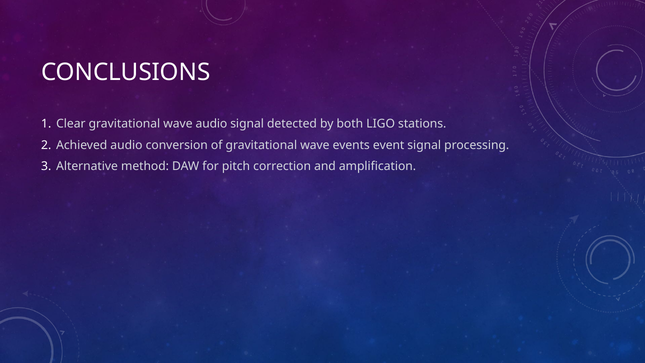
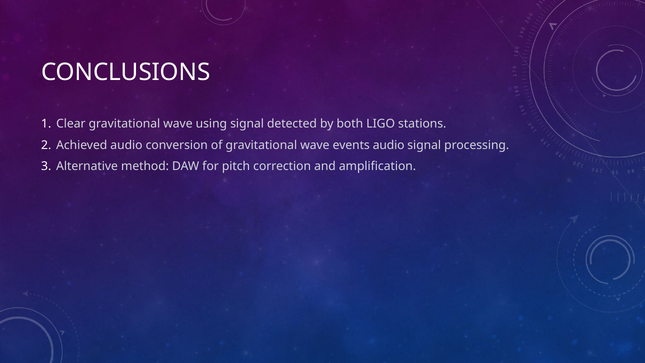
wave audio: audio -> using (211, 124)
events event: event -> audio (389, 145)
